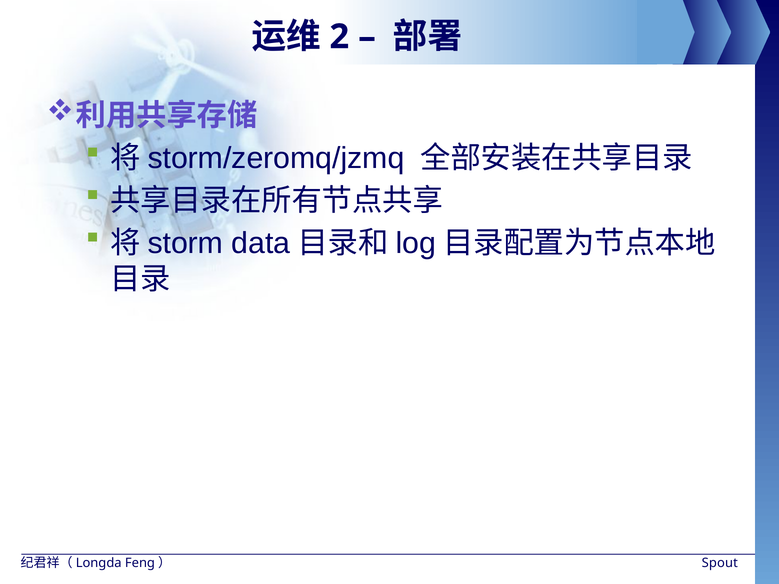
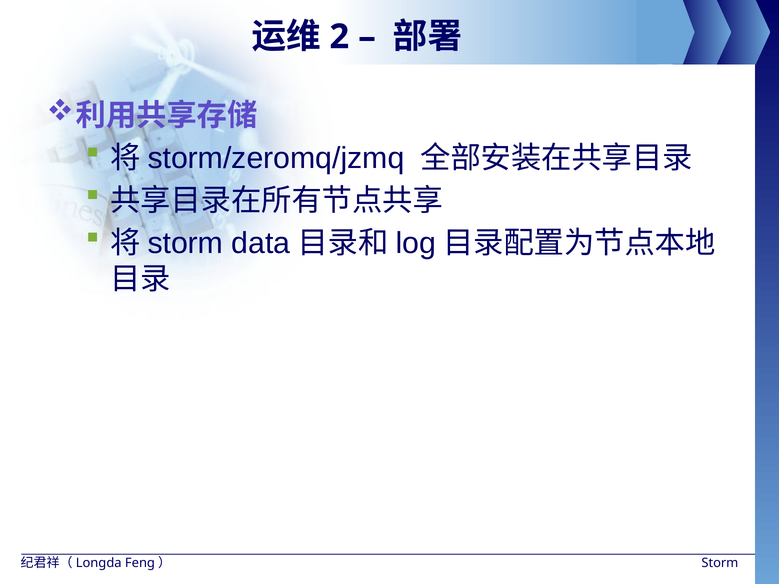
Spout: Spout -> Storm (720, 563)
